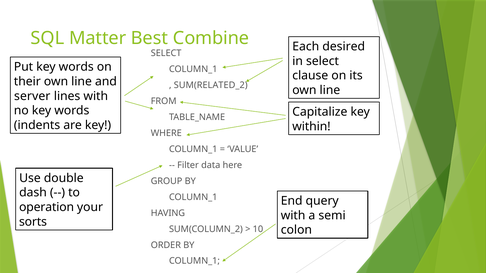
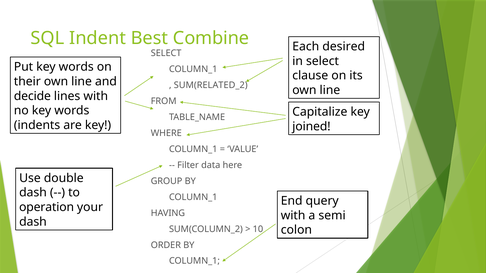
Matter: Matter -> Indent (98, 38)
server: server -> decide (32, 96)
within: within -> joined (311, 127)
sorts: sorts -> dash (33, 222)
